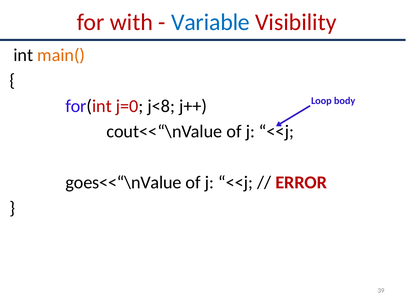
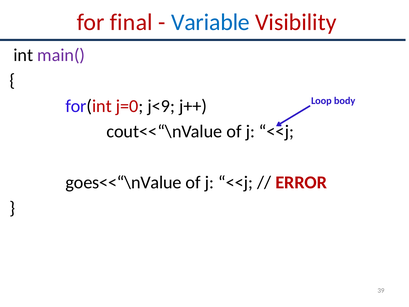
with: with -> final (131, 22)
main( colour: orange -> purple (61, 55)
j<8: j<8 -> j<9 (161, 106)
